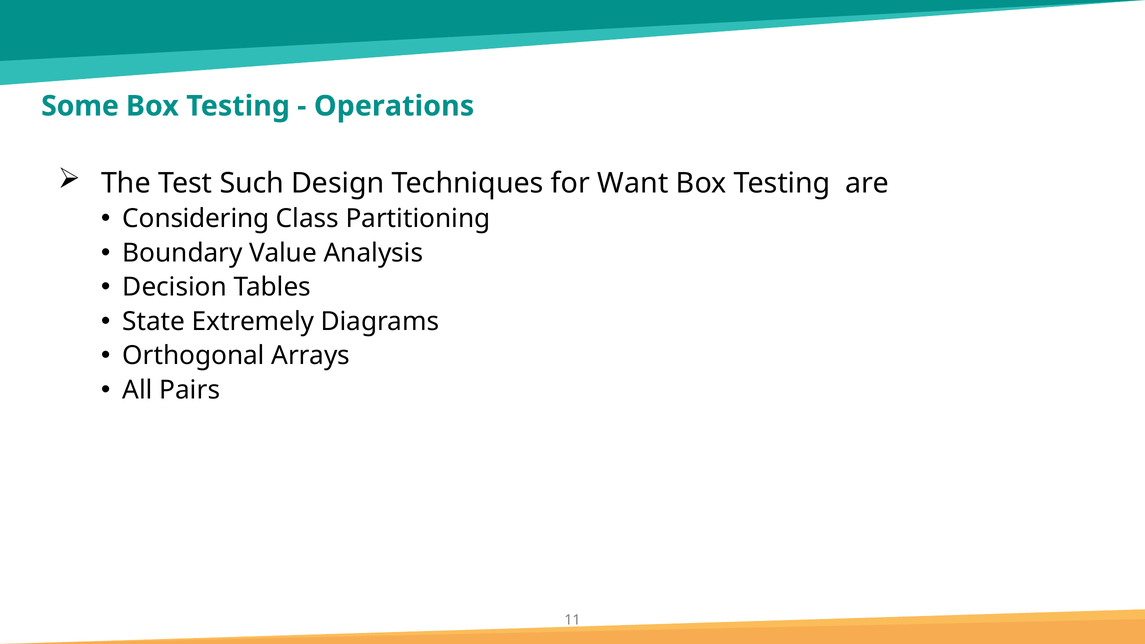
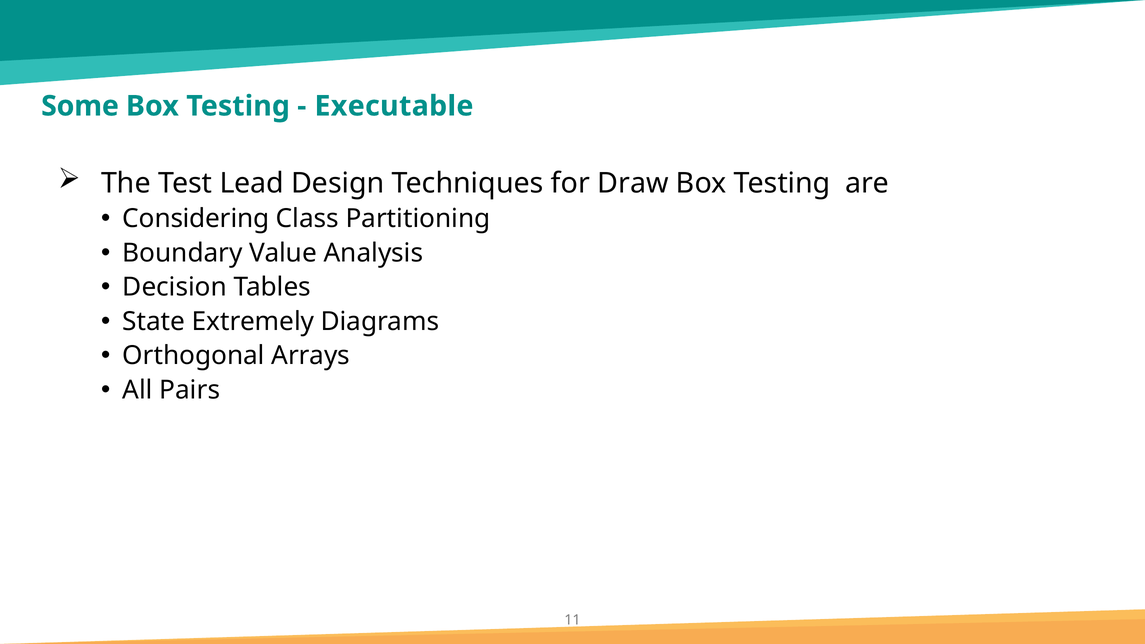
Operations: Operations -> Executable (394, 106)
Such: Such -> Lead (252, 183)
Want: Want -> Draw (633, 183)
